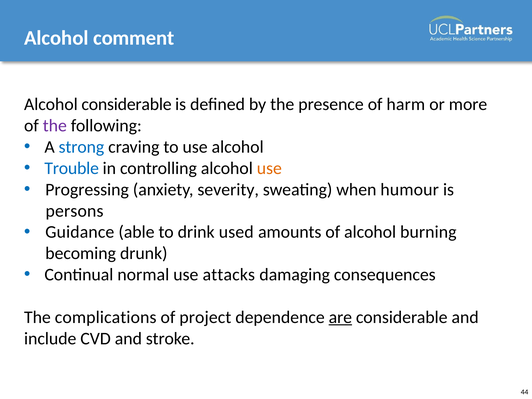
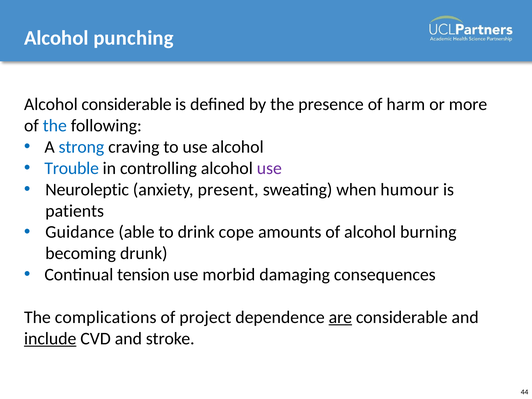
comment: comment -> punching (134, 38)
the colour: purple -> blue (55, 126)
use colour: orange -> purple (269, 168)
Progressing: Progressing -> Neuroleptic (87, 190)
severity: severity -> present (228, 190)
persons: persons -> patients (75, 211)
used: used -> cope (236, 232)
normal: normal -> tension (143, 275)
attacks: attacks -> morbid (229, 275)
include underline: none -> present (50, 339)
